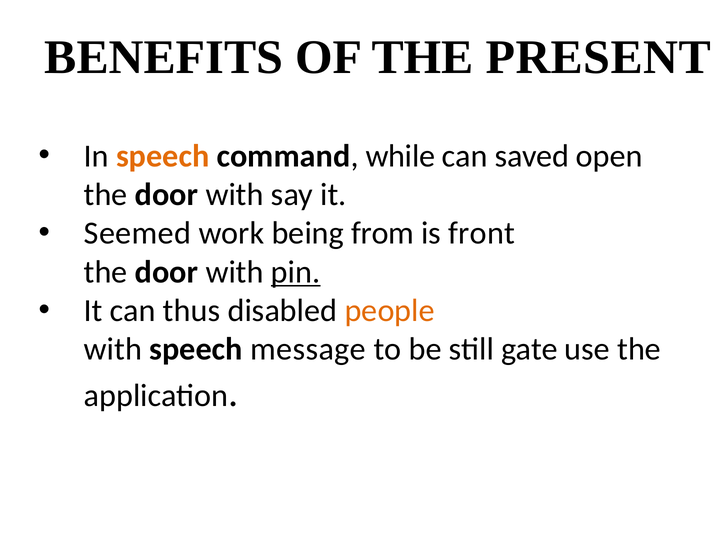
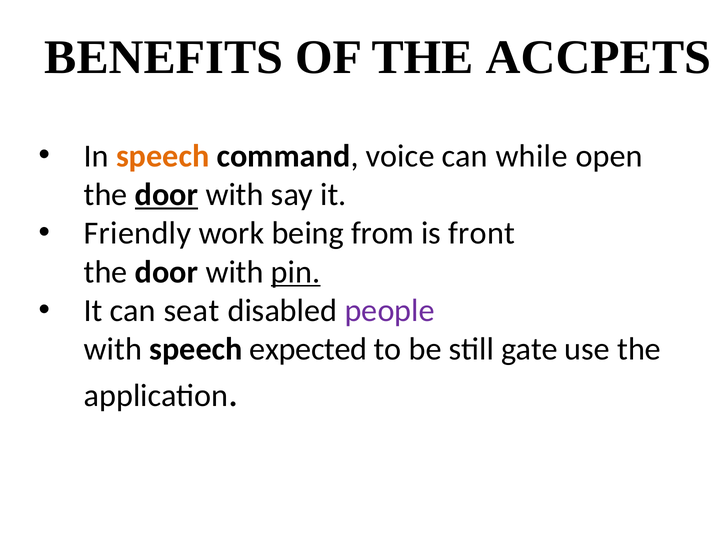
PRESENT: PRESENT -> ACCPETS (598, 58)
while: while -> voice (400, 156)
saved: saved -> while (532, 156)
door underline: none -> present (166, 195)
Seemed: Seemed -> Friendly (137, 234)
thus: thus -> seat (191, 311)
people colour: orange -> purple (390, 311)
message: message -> expected (308, 350)
